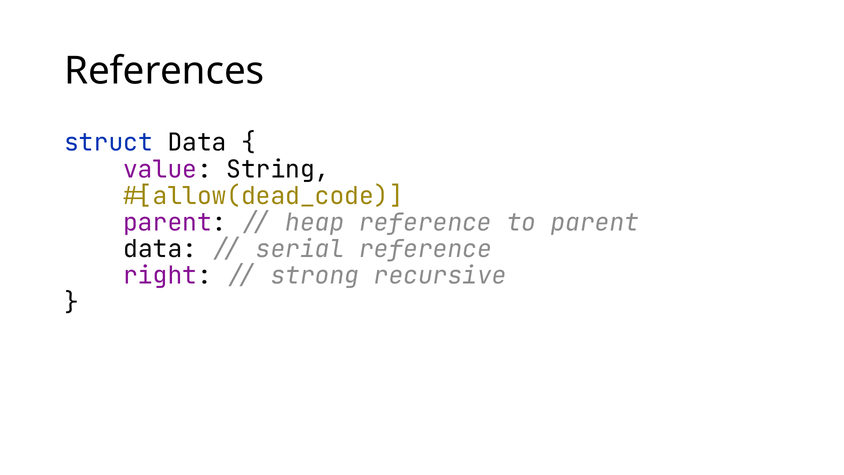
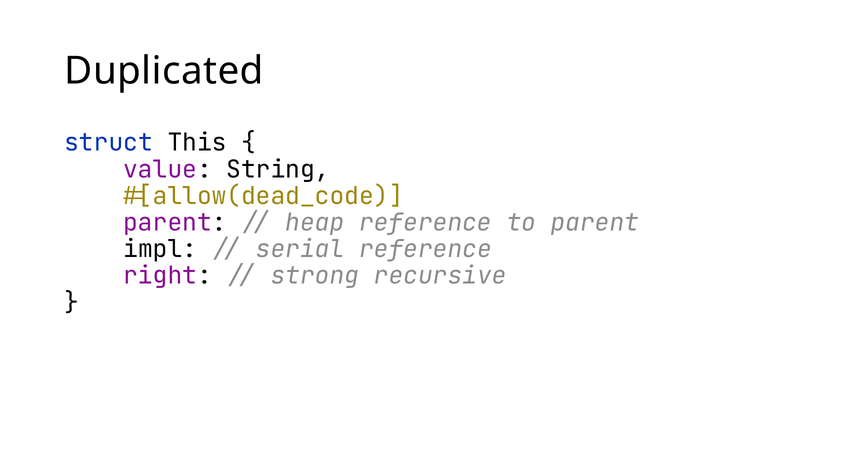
References: References -> Duplicated (164, 71)
struct Data: Data -> This (197, 143)
data: data -> impl (160, 249)
